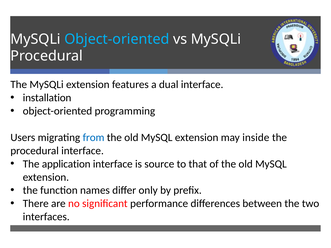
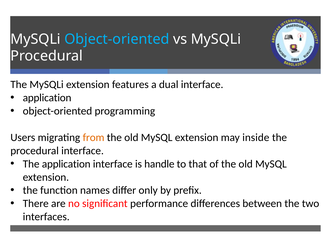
installation: installation -> application (47, 98)
from colour: blue -> orange (94, 138)
source: source -> handle (159, 164)
